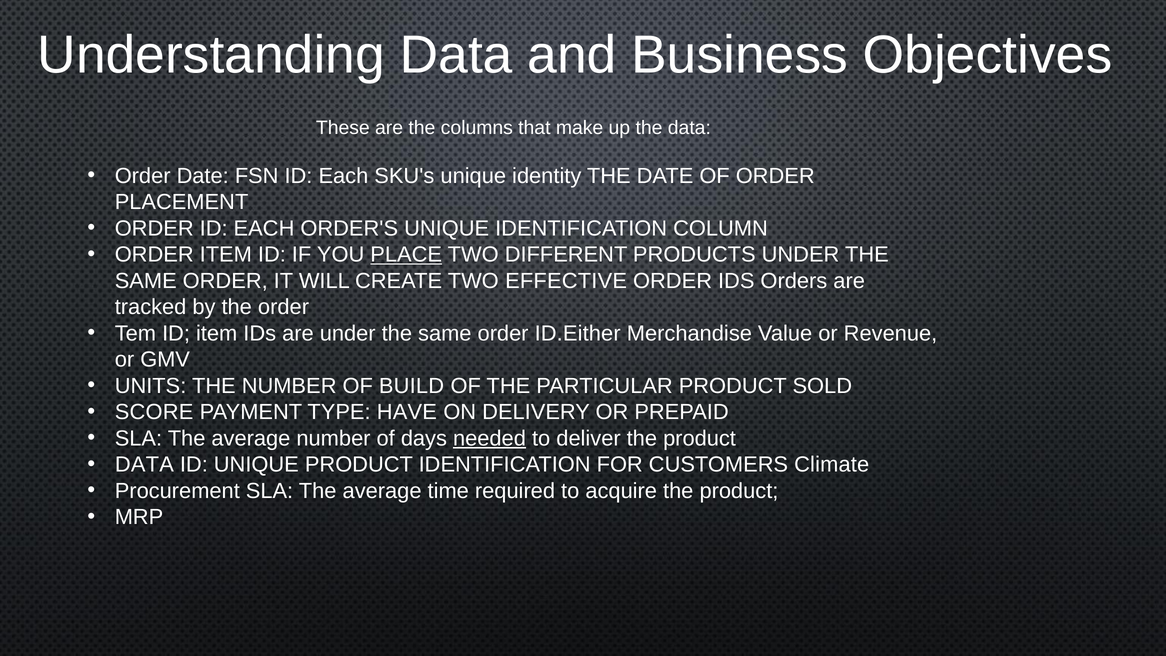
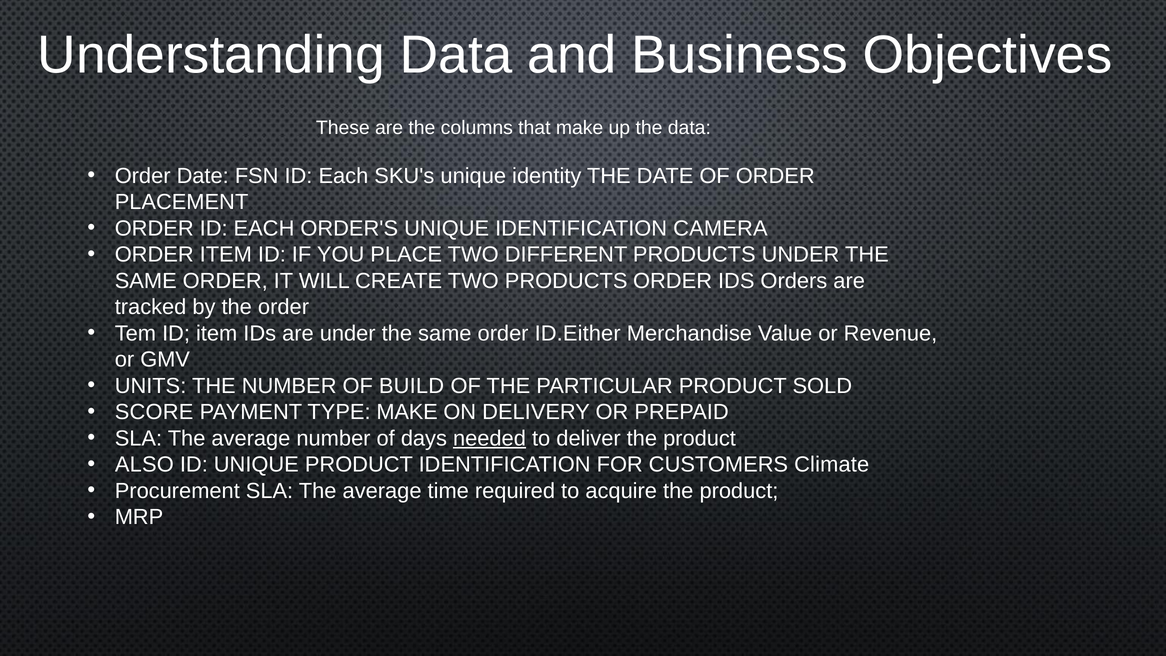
COLUMN: COLUMN -> CAMERA (720, 228)
PLACE underline: present -> none (406, 255)
TWO EFFECTIVE: EFFECTIVE -> PRODUCTS (566, 281)
TYPE HAVE: HAVE -> MAKE (407, 412)
DATA: DATA -> ALSO (144, 464)
